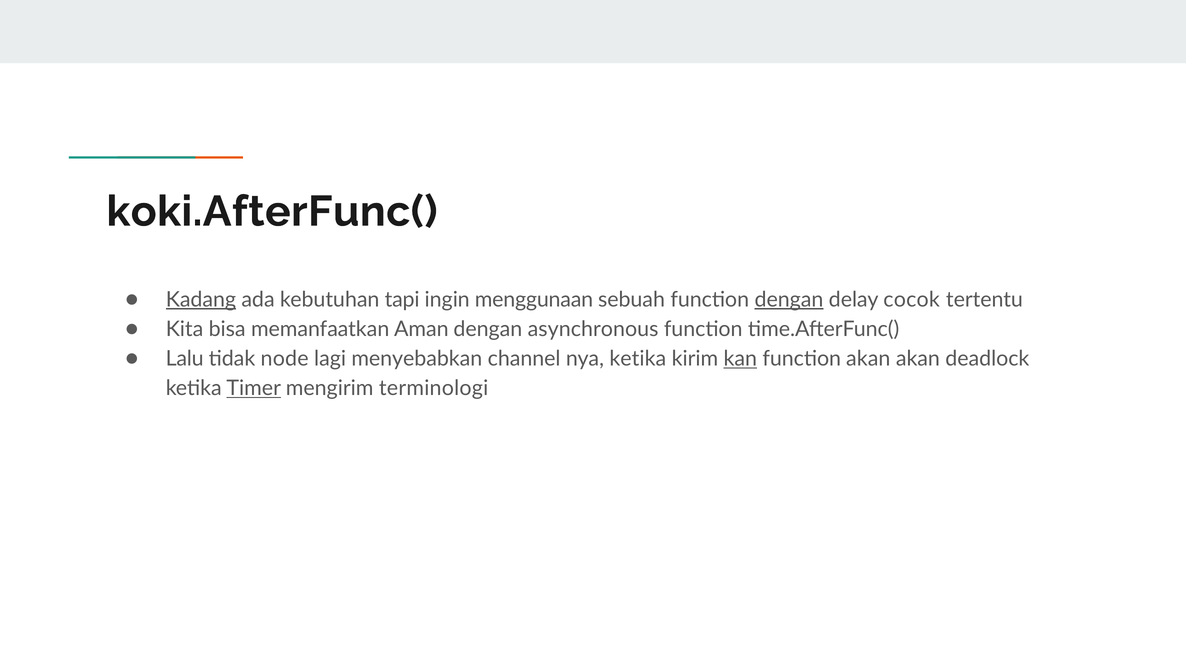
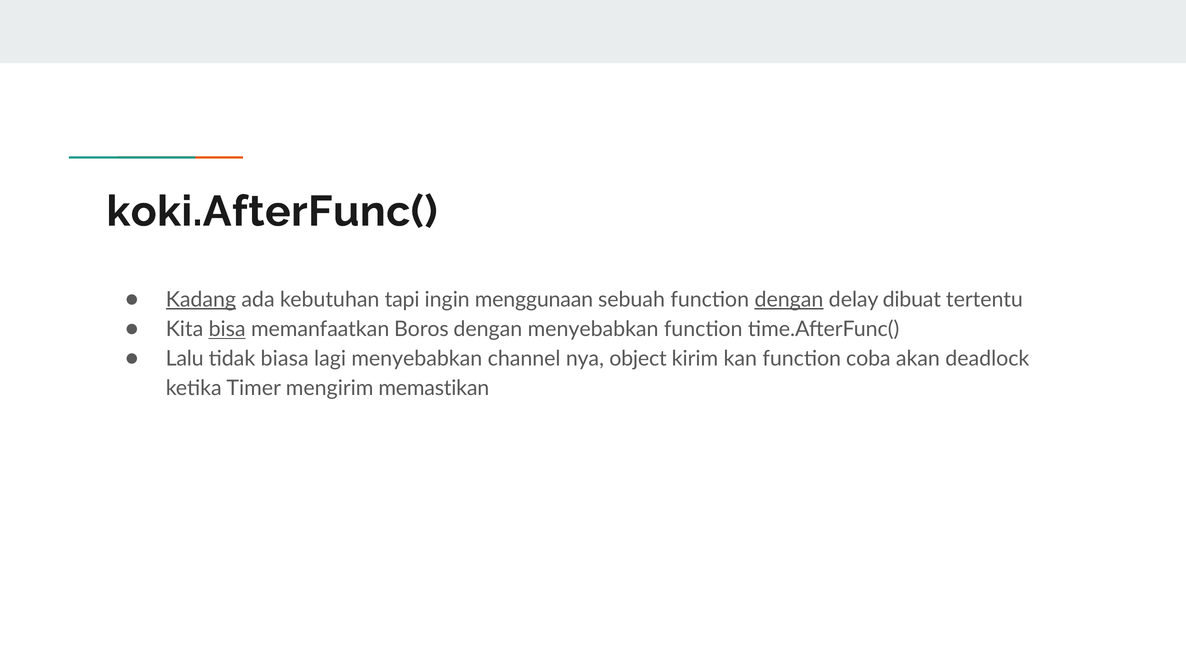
cocok: cocok -> dibuat (912, 300)
bisa underline: none -> present (227, 329)
Aman: Aman -> Boros (421, 329)
dengan asynchronous: asynchronous -> menyebabkan (593, 329)
node: node -> biasa (285, 359)
nya ketika: ketika -> object (638, 359)
kan underline: present -> none (740, 359)
function akan: akan -> coba (868, 359)
Timer underline: present -> none (254, 388)
terminologi: terminologi -> memastikan (434, 388)
